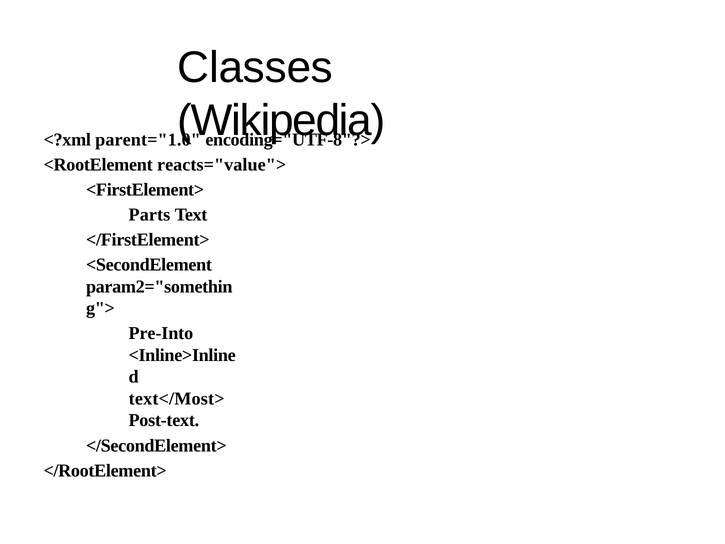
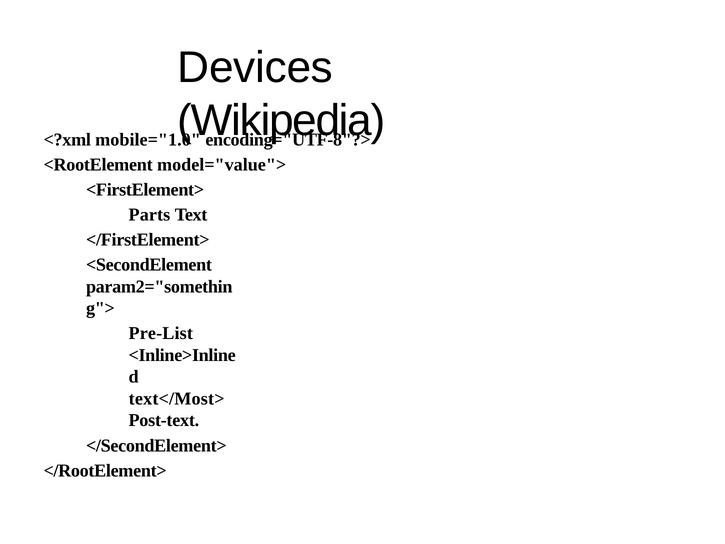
Classes: Classes -> Devices (255, 68)
parent="1.0: parent="1.0 -> mobile="1.0 (148, 140)
reacts="value">: reacts="value"> -> model="value"> (222, 165)
Pre-Into: Pre-Into -> Pre-List (161, 333)
